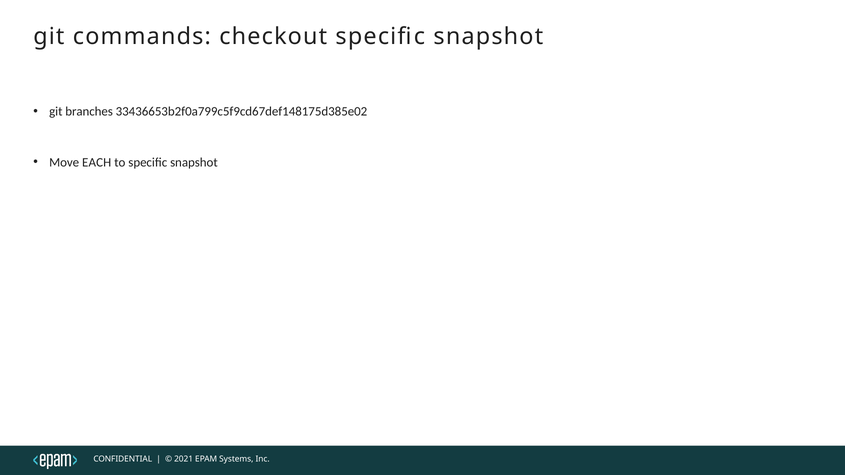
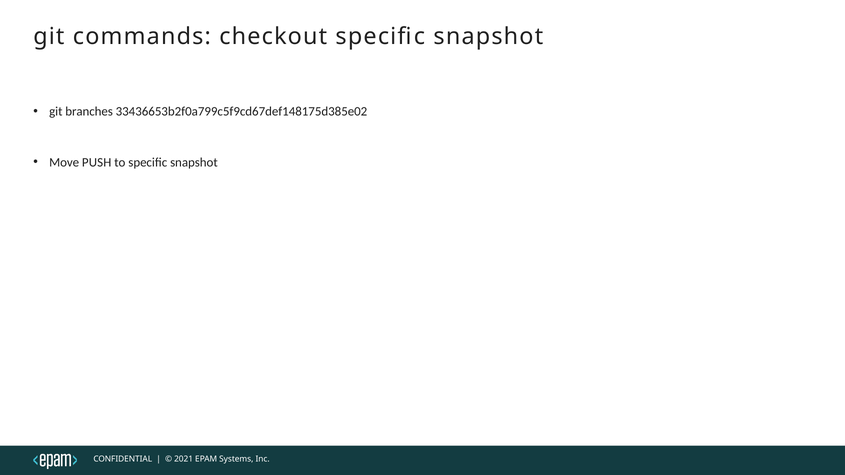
EACH: EACH -> PUSH (97, 162)
